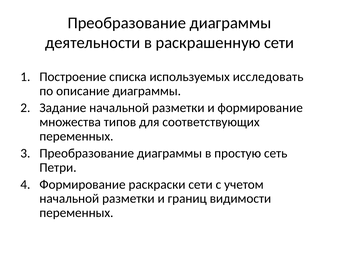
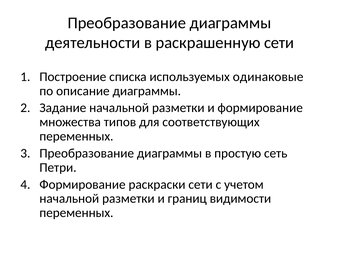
исследовать: исследовать -> одинаковые (268, 77)
